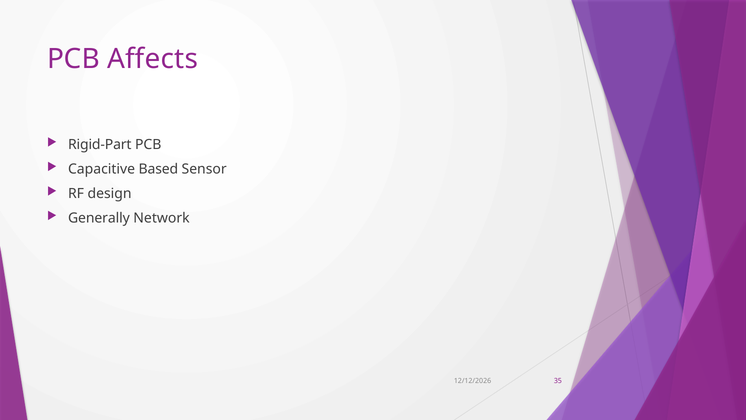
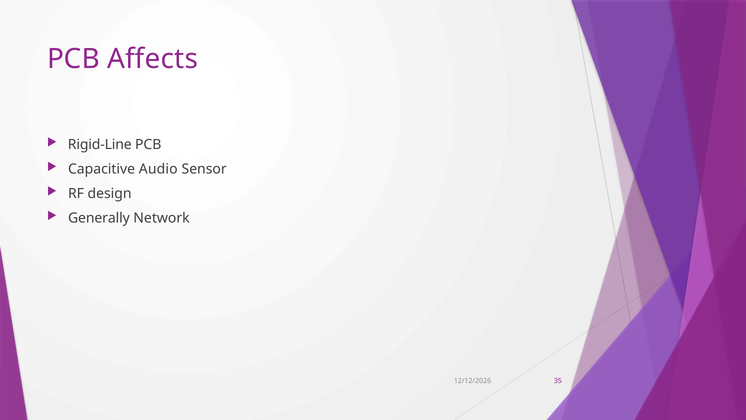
Rigid-Part: Rigid-Part -> Rigid-Line (100, 144)
Based: Based -> Audio (158, 169)
